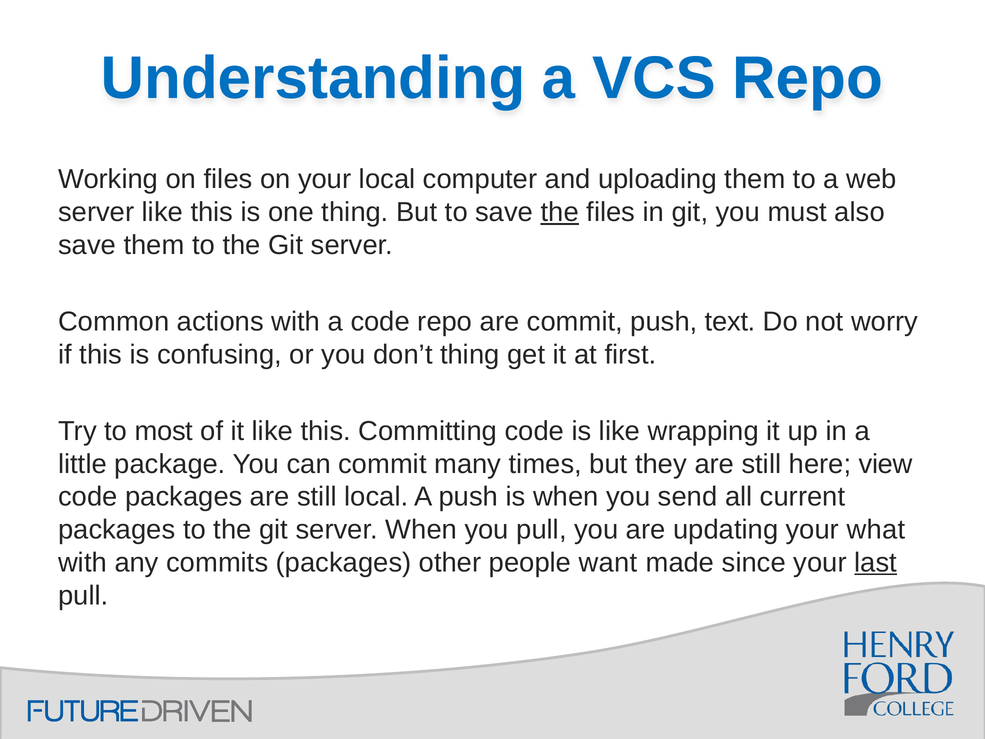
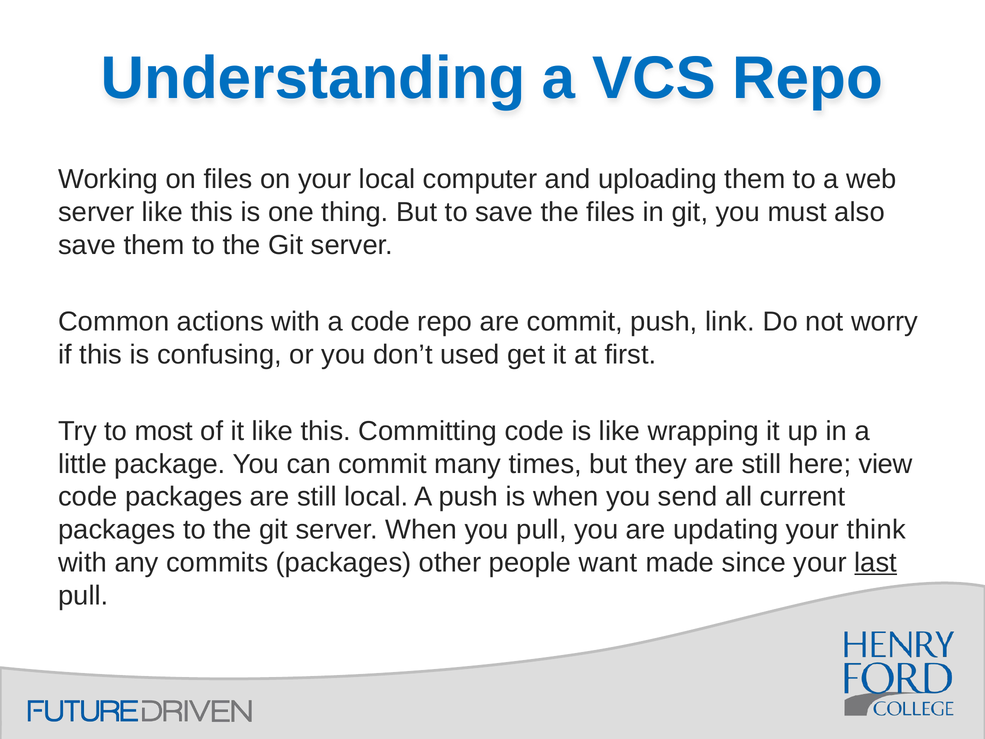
the underline: present -> none (560, 212)
text: text -> link (730, 322)
don’t thing: thing -> used (470, 354)
what: what -> think (876, 530)
